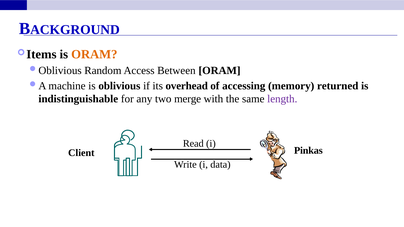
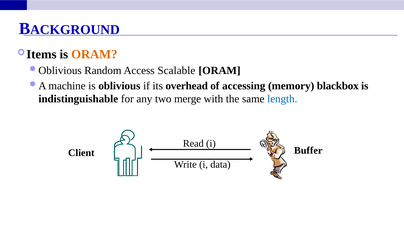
Between: Between -> Scalable (176, 71)
returned: returned -> blackbox (338, 86)
length colour: purple -> blue (282, 99)
Pinkas: Pinkas -> Buffer (308, 151)
